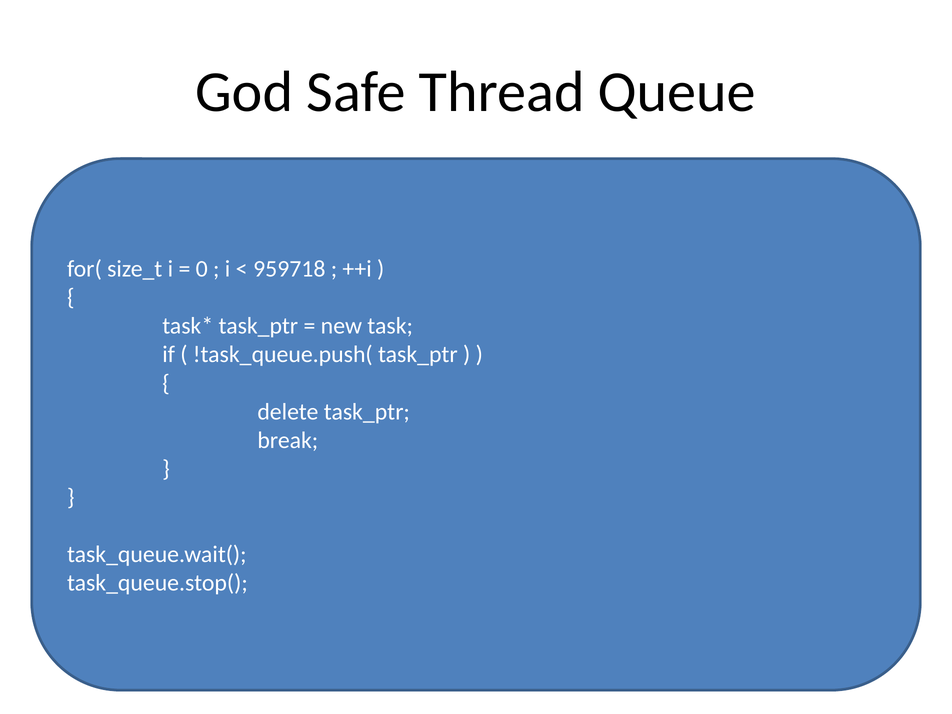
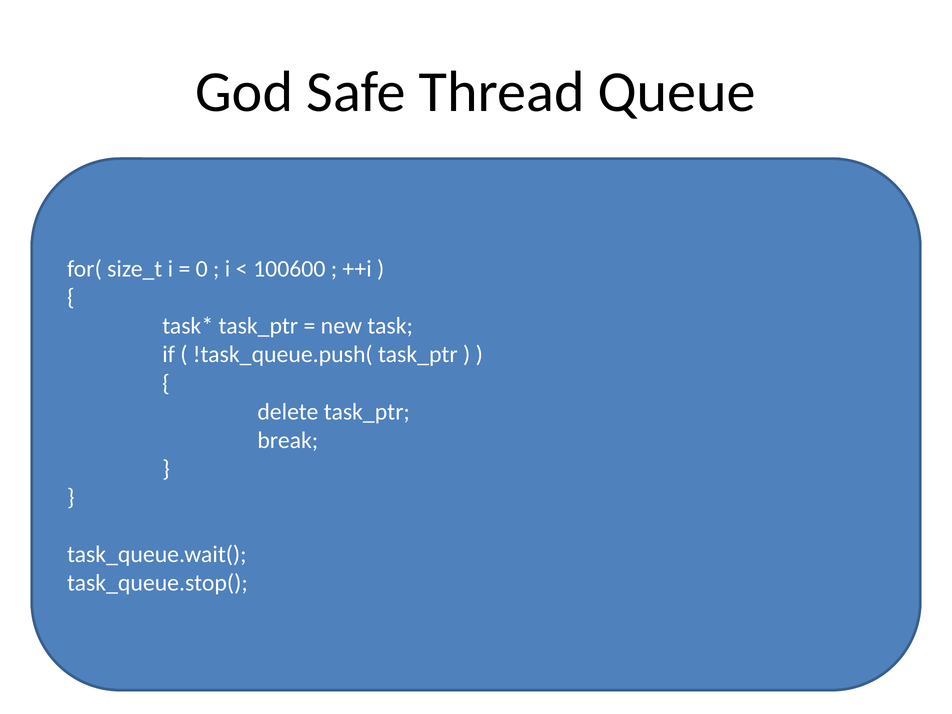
959718: 959718 -> 100600 (289, 269)
